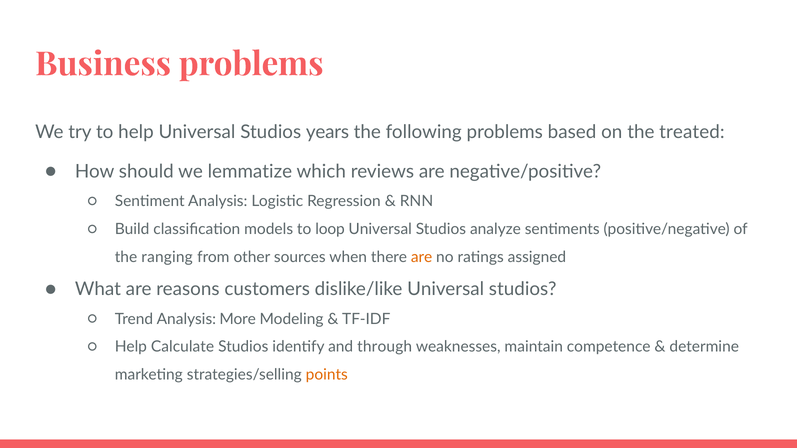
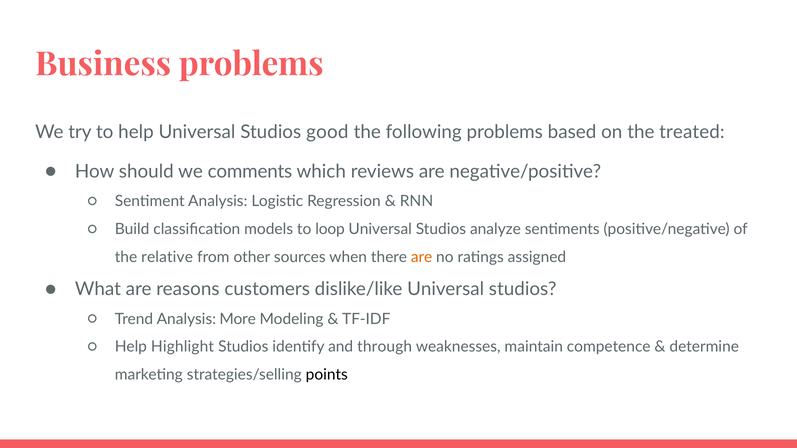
years: years -> good (327, 132)
lemmatize: lemmatize -> comments (250, 172)
ranging: ranging -> relative (167, 257)
Calculate: Calculate -> Highlight (182, 347)
points colour: orange -> black (327, 375)
